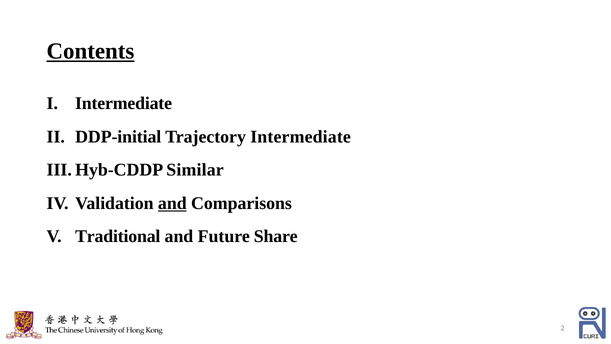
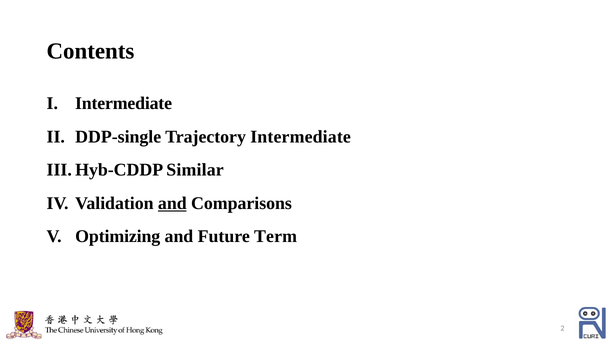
Contents underline: present -> none (90, 51)
DDP-initial: DDP-initial -> DDP-single (118, 137)
Traditional: Traditional -> Optimizing (118, 236)
Share: Share -> Term (276, 236)
